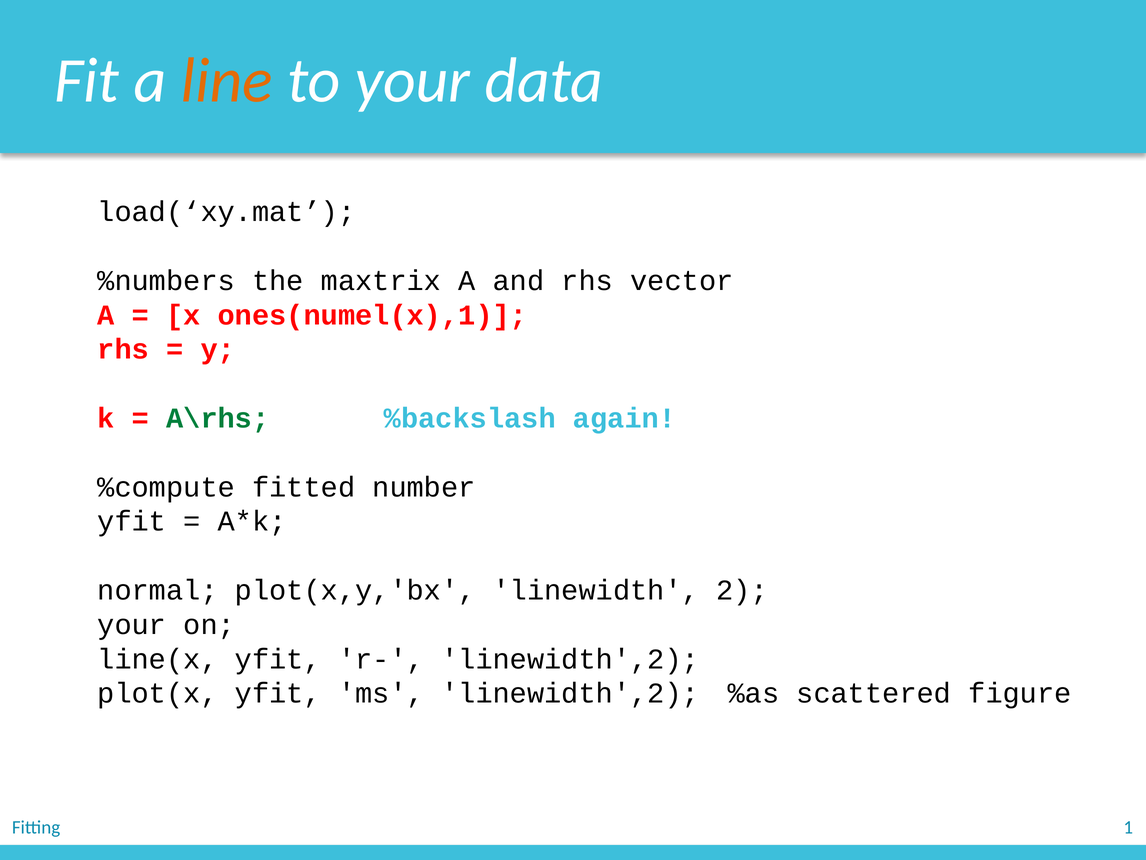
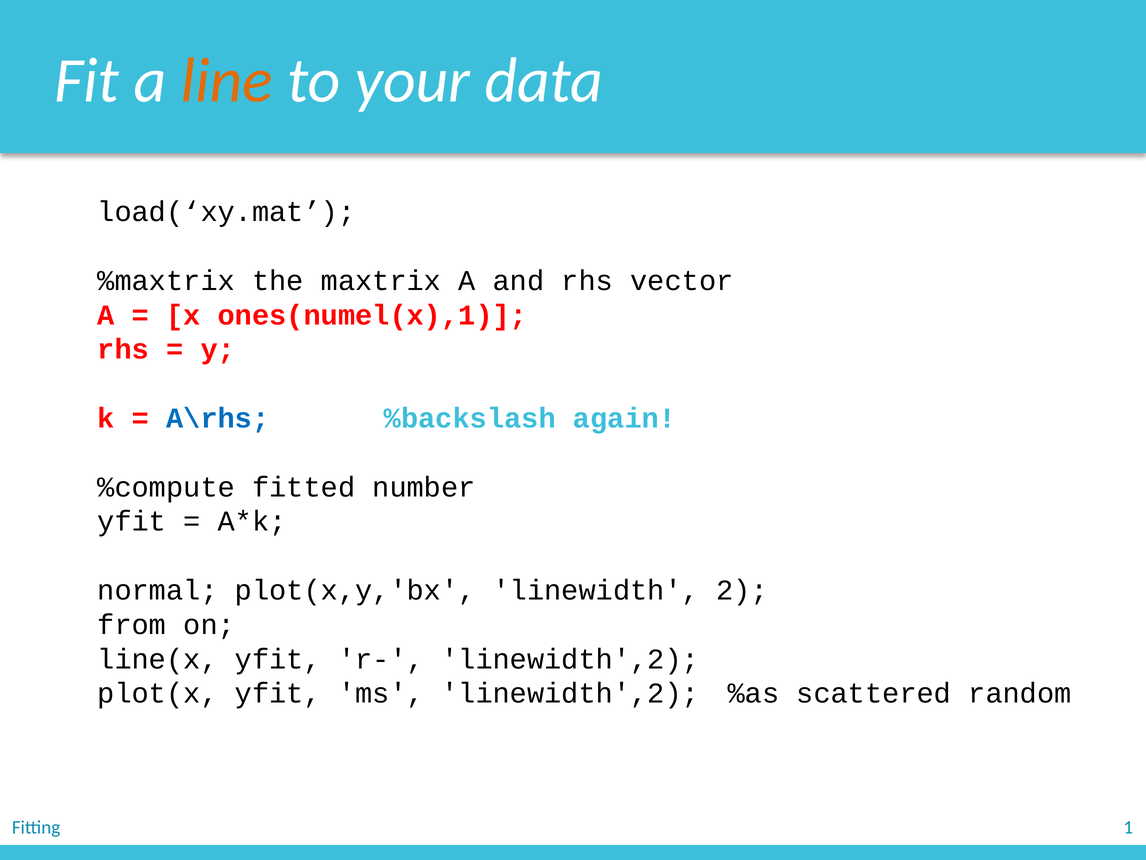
%numbers: %numbers -> %maxtrix (166, 281)
A\rhs colour: green -> blue (218, 418)
your: your -> from (132, 624)
figure: figure -> random (1020, 693)
